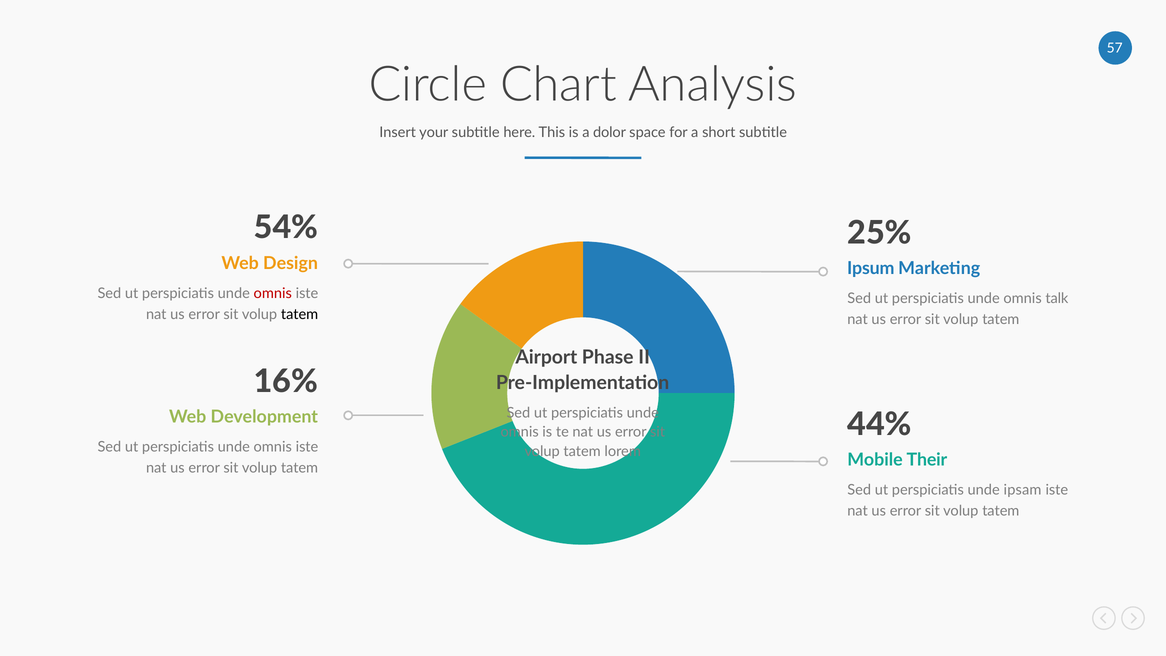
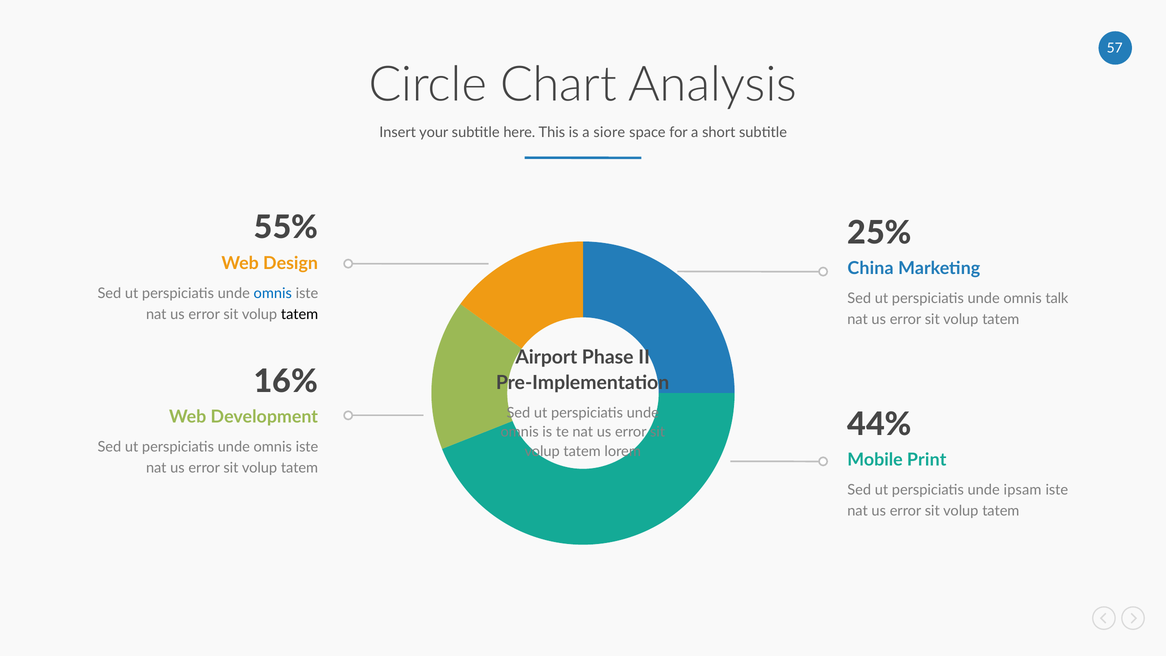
dolor: dolor -> siore (609, 132)
54%: 54% -> 55% (286, 228)
Ipsum: Ipsum -> China (871, 268)
omnis colour: red -> blue (273, 293)
Their: Their -> Print (927, 460)
